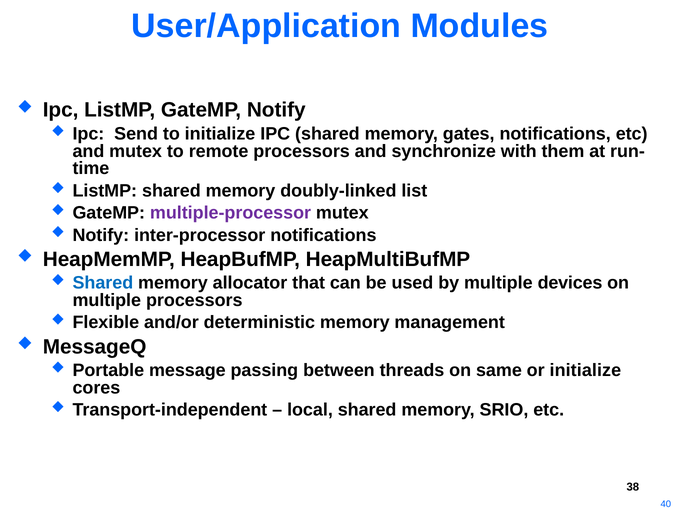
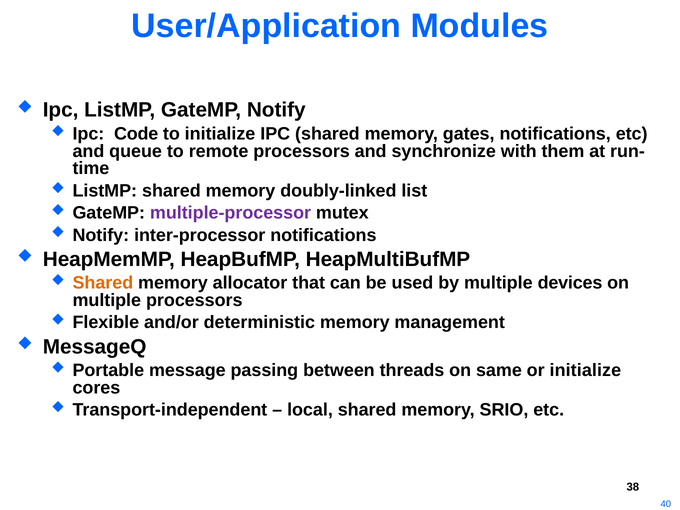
Send: Send -> Code (136, 134)
and mutex: mutex -> queue (136, 151)
Shared colour: blue -> orange (103, 283)
